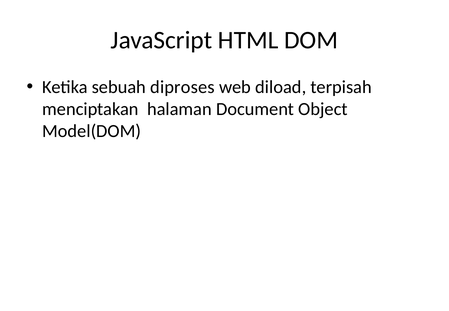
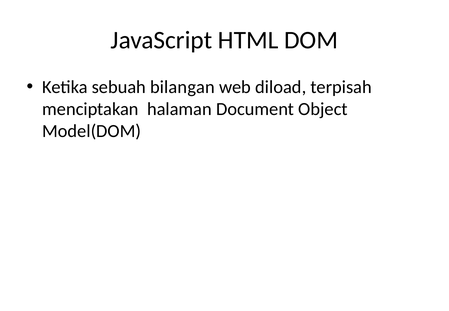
diproses: diproses -> bilangan (182, 87)
